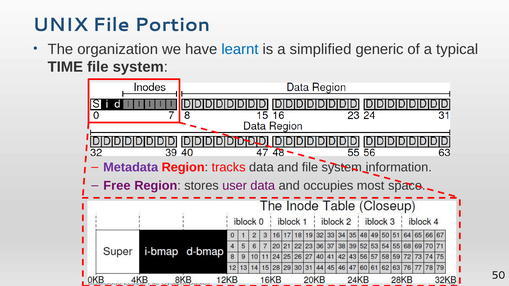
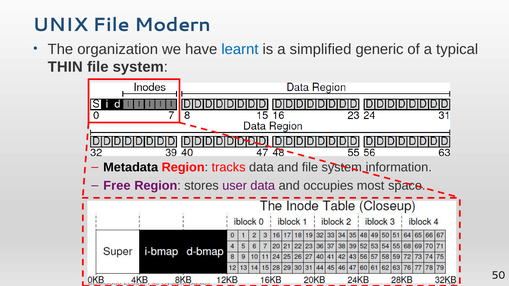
Portion: Portion -> Modern (173, 25)
TIME: TIME -> THIN (65, 67)
Metadata colour: purple -> black (131, 167)
